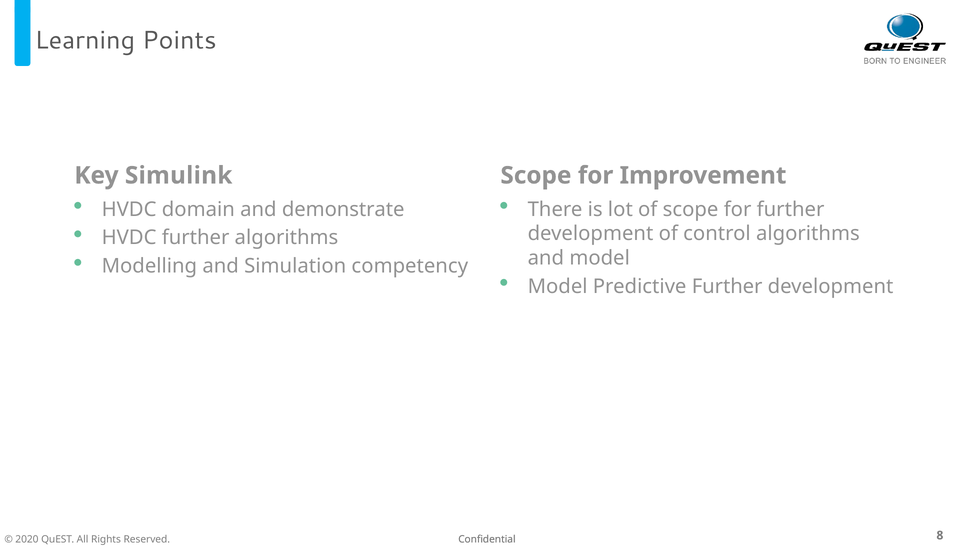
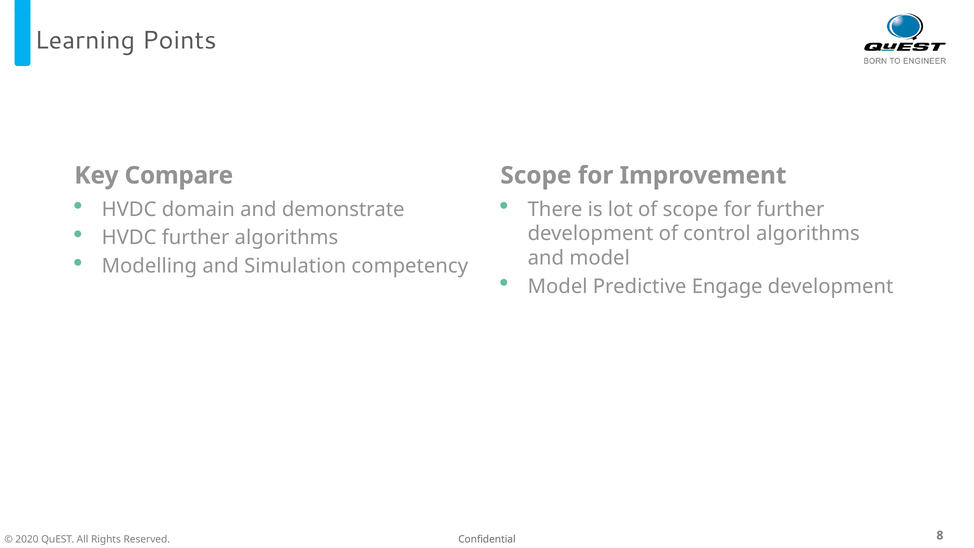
Simulink: Simulink -> Compare (179, 175)
Predictive Further: Further -> Engage (727, 286)
